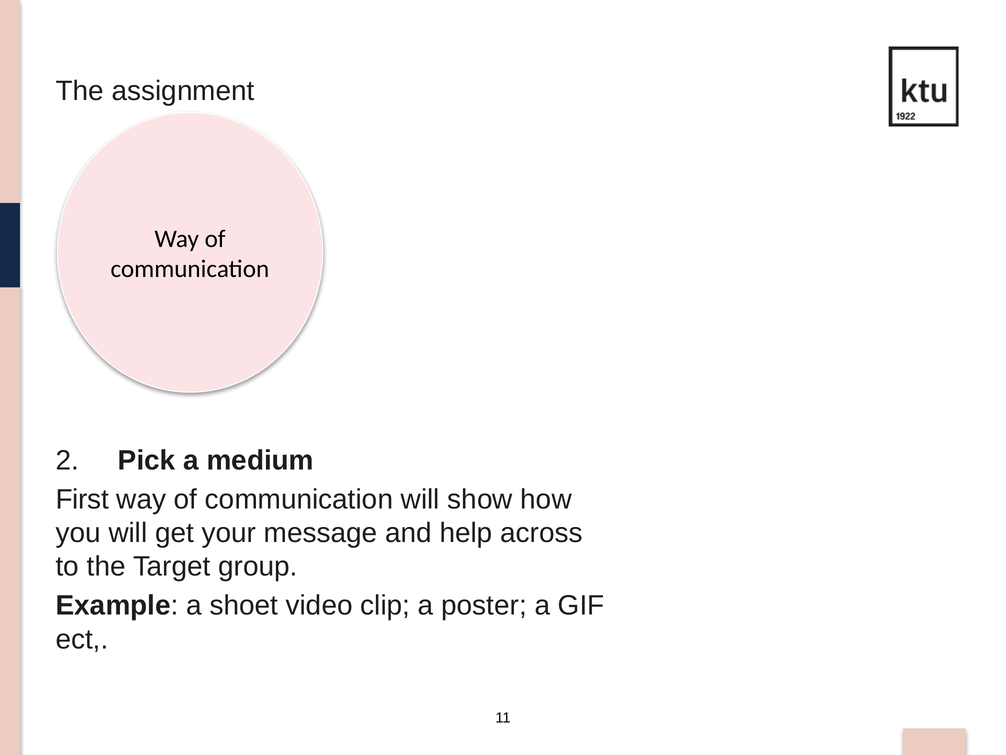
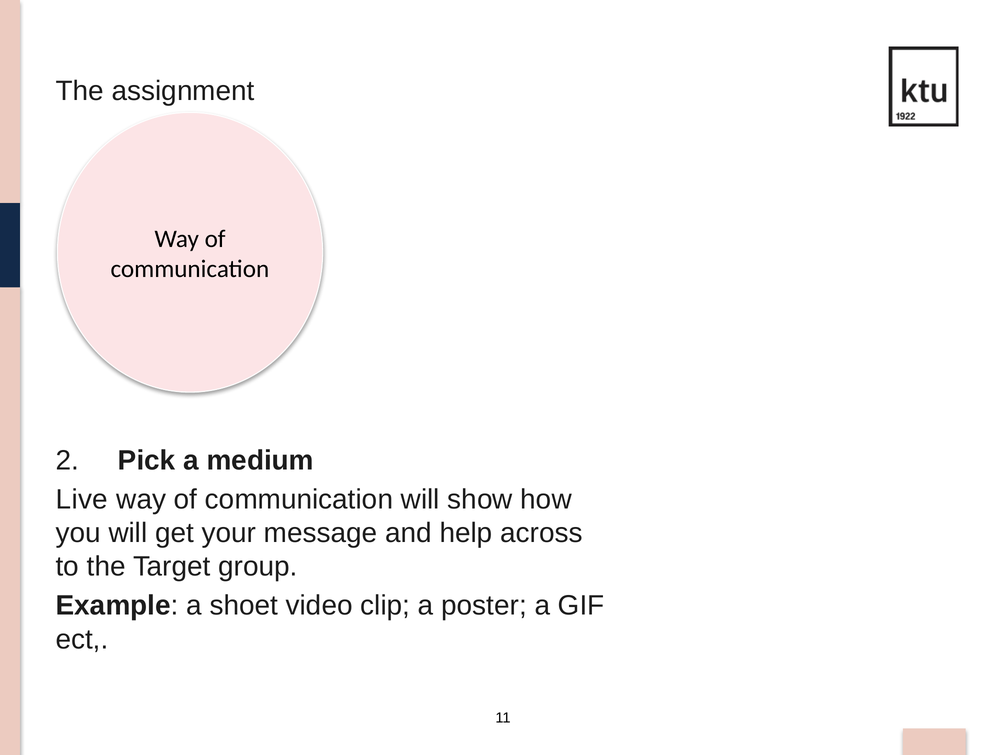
First: First -> Live (82, 499)
